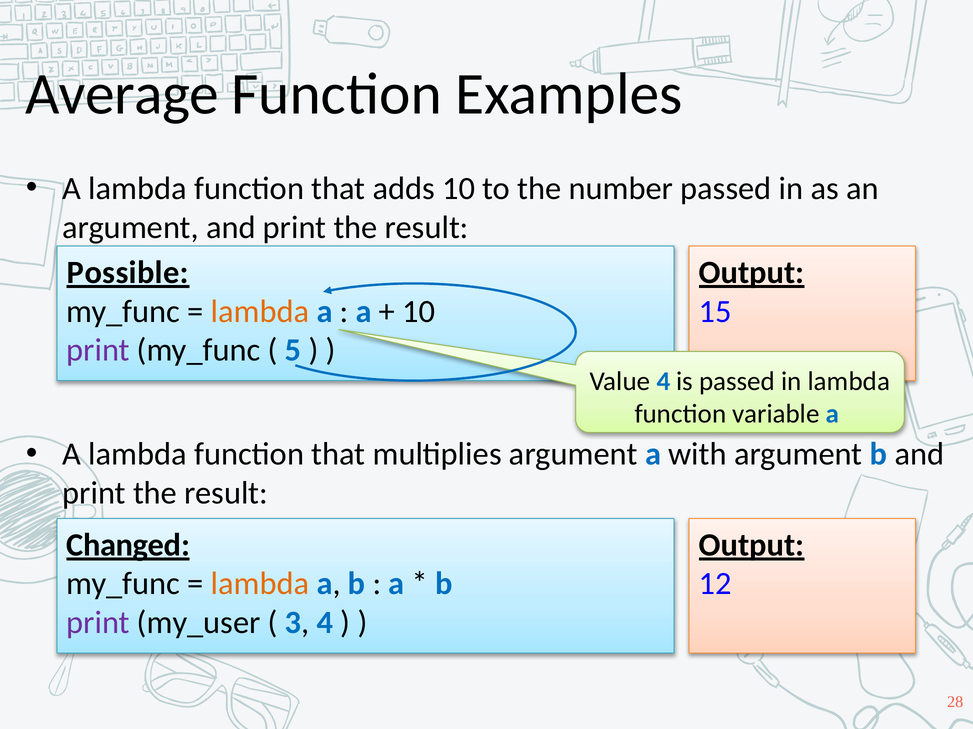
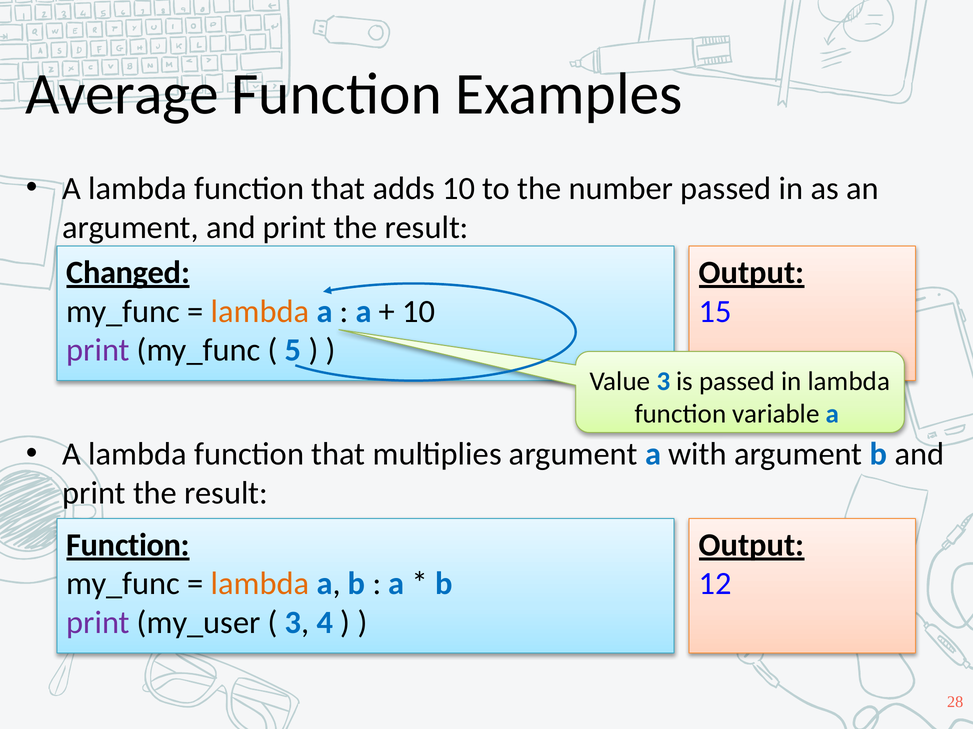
Possible: Possible -> Changed (128, 273)
Value 4: 4 -> 3 (663, 382)
Changed: Changed -> Function (128, 545)
